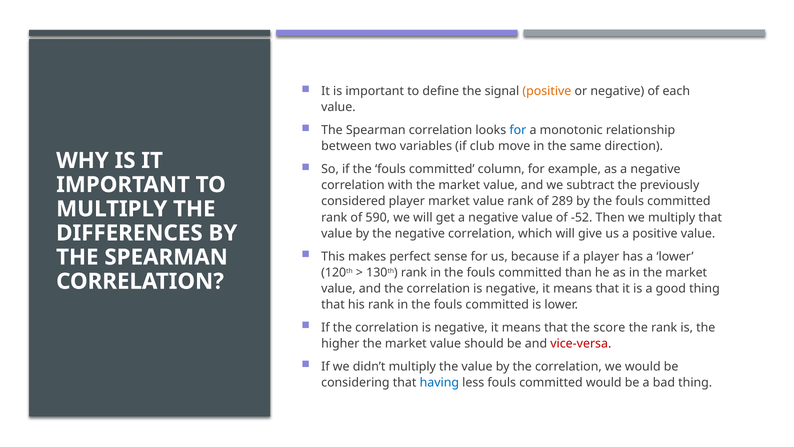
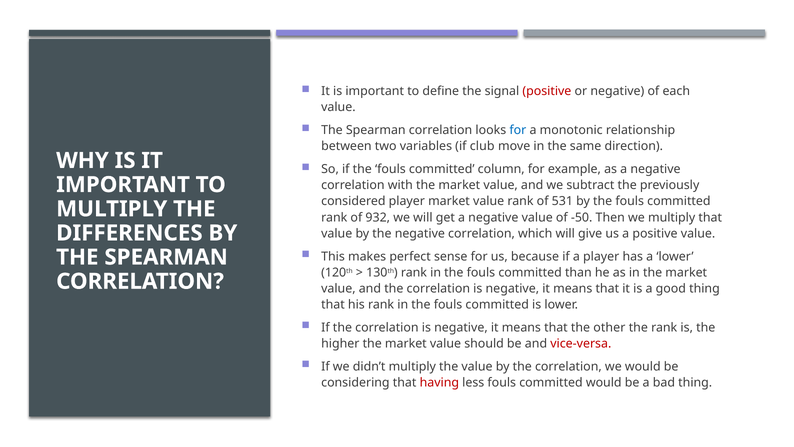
positive colour: orange -> red (547, 91)
289: 289 -> 531 (562, 201)
590: 590 -> 932 (378, 217)
-52: -52 -> -50 (582, 217)
score: score -> other (609, 327)
having colour: blue -> red (439, 382)
